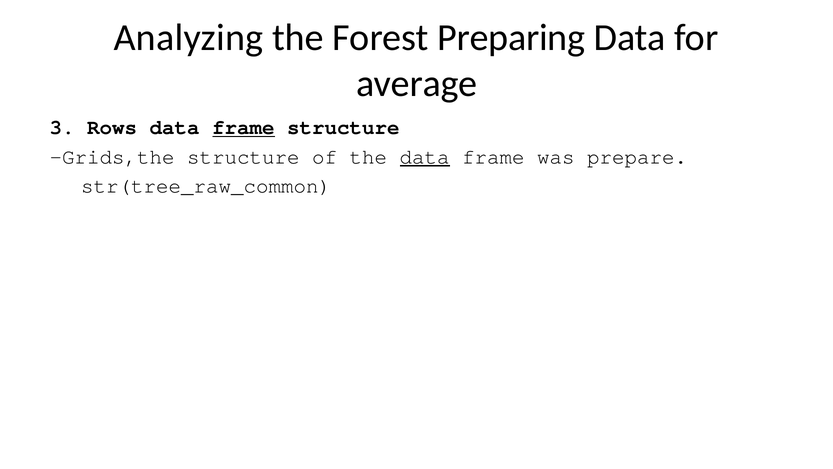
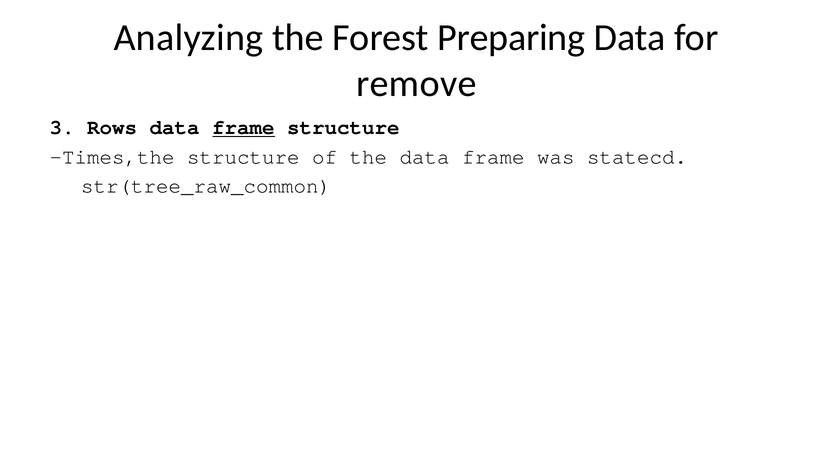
average: average -> remove (416, 83)
Grids,the: Grids,the -> Times,the (112, 157)
data underline: present -> none (425, 157)
prepare: prepare -> statecd (637, 157)
